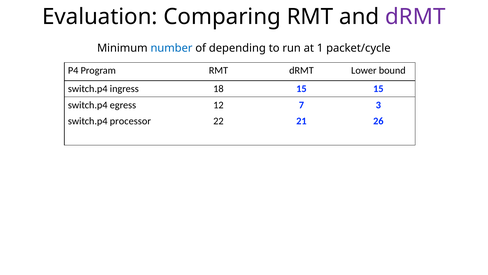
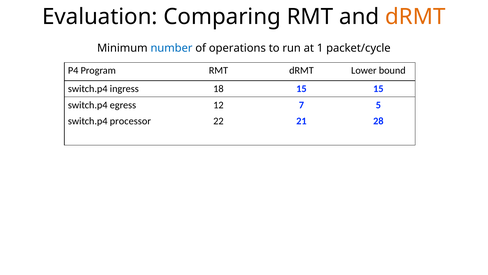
dRMT colour: purple -> orange (415, 17)
depending: depending -> operations (237, 48)
3: 3 -> 5 (378, 105)
26: 26 -> 28 (378, 121)
